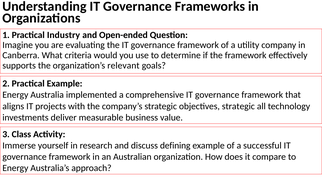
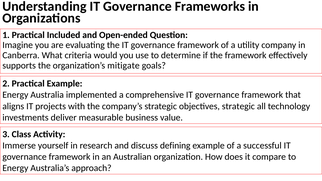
Industry: Industry -> Included (64, 35)
relevant: relevant -> mitigate (123, 65)
